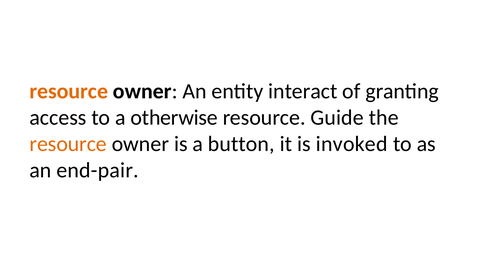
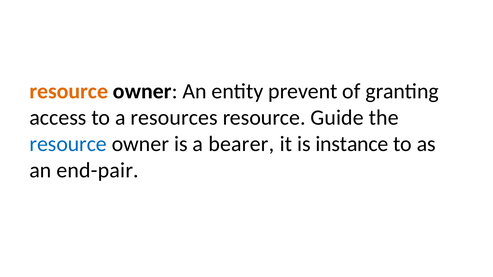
interact: interact -> prevent (303, 91)
otherwise: otherwise -> resources (174, 118)
resource colour: orange -> blue (68, 144)
button: button -> bearer (241, 144)
invoked: invoked -> instance (352, 144)
